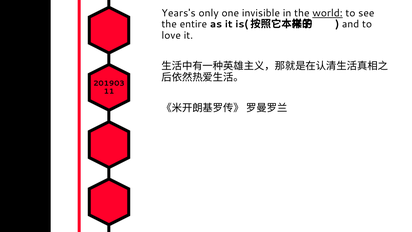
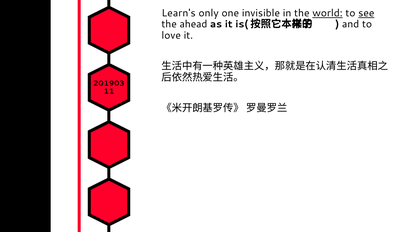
Years's: Years's -> Learn's (179, 13)
see underline: none -> present (366, 13)
entire: entire -> ahead (193, 24)
